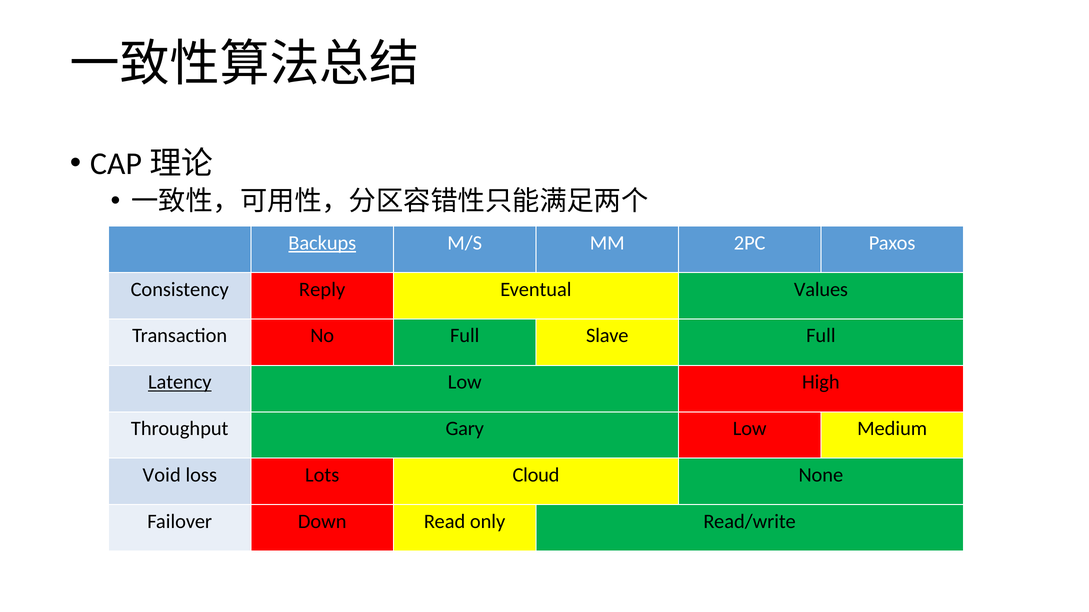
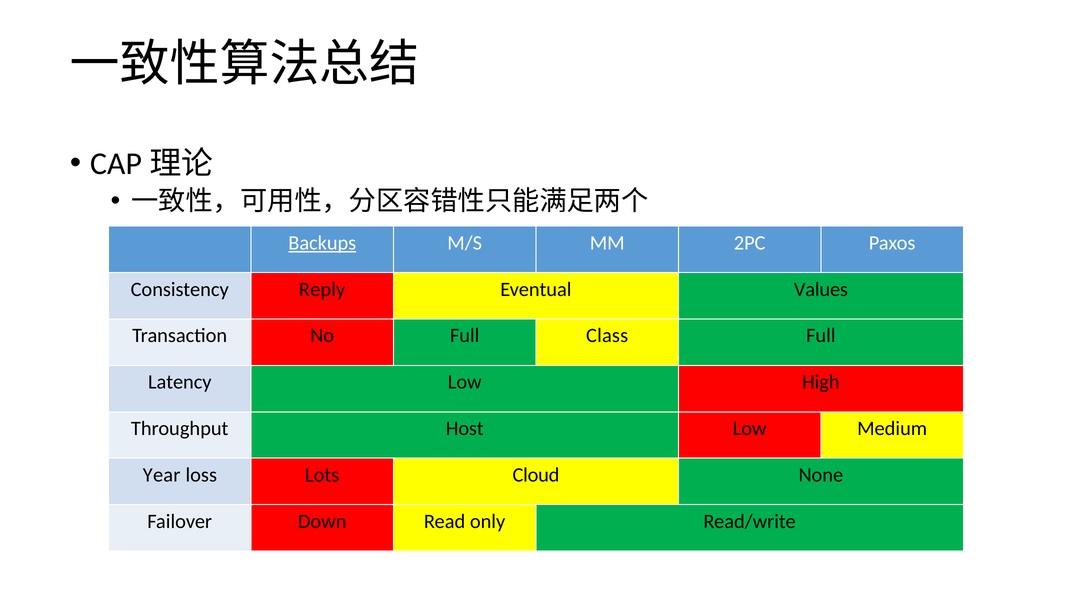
Slave: Slave -> Class (607, 336)
Latency underline: present -> none (180, 383)
Gary: Gary -> Host (465, 429)
Void: Void -> Year (162, 475)
